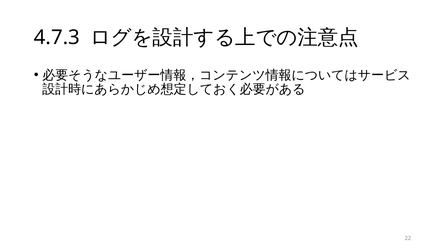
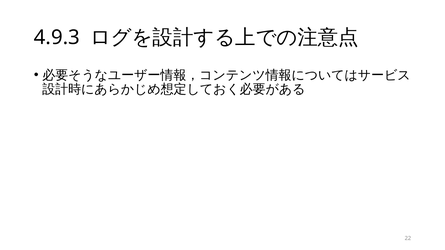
4.7.3: 4.7.3 -> 4.9.3 (57, 37)
